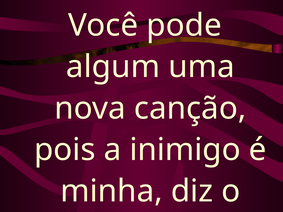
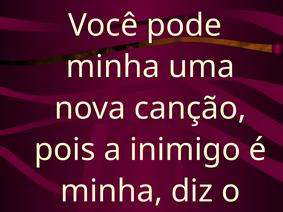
algum: algum -> minha (113, 67)
